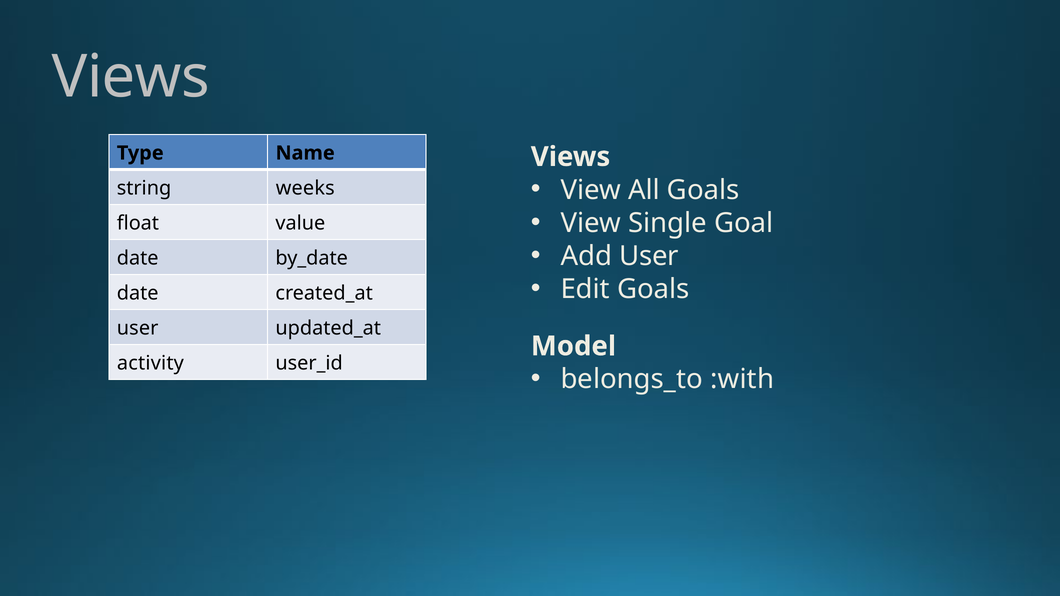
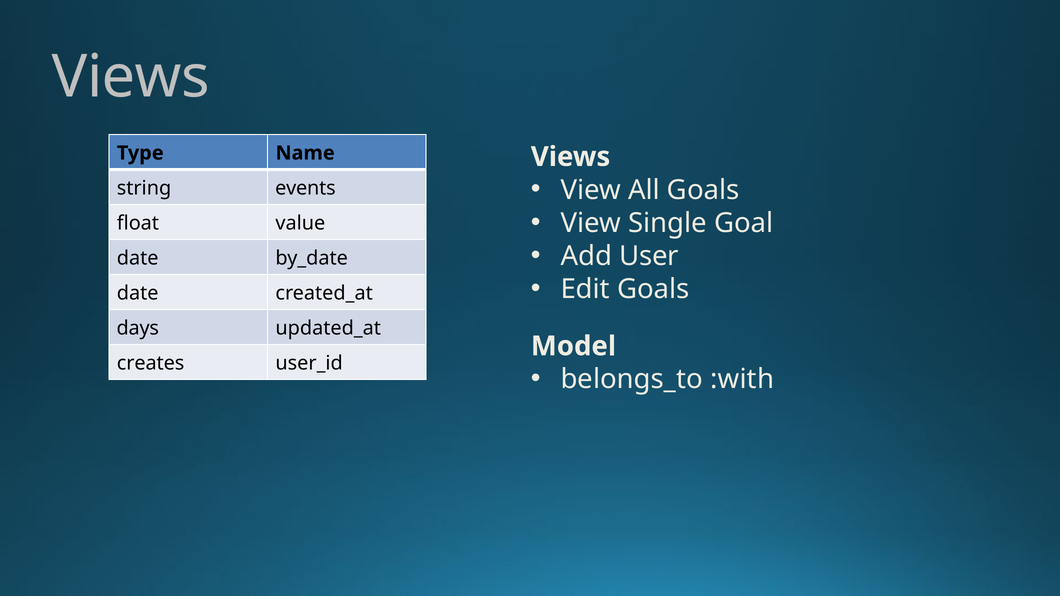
weeks: weeks -> events (305, 188)
user: user -> days (138, 328)
activity: activity -> creates (151, 363)
